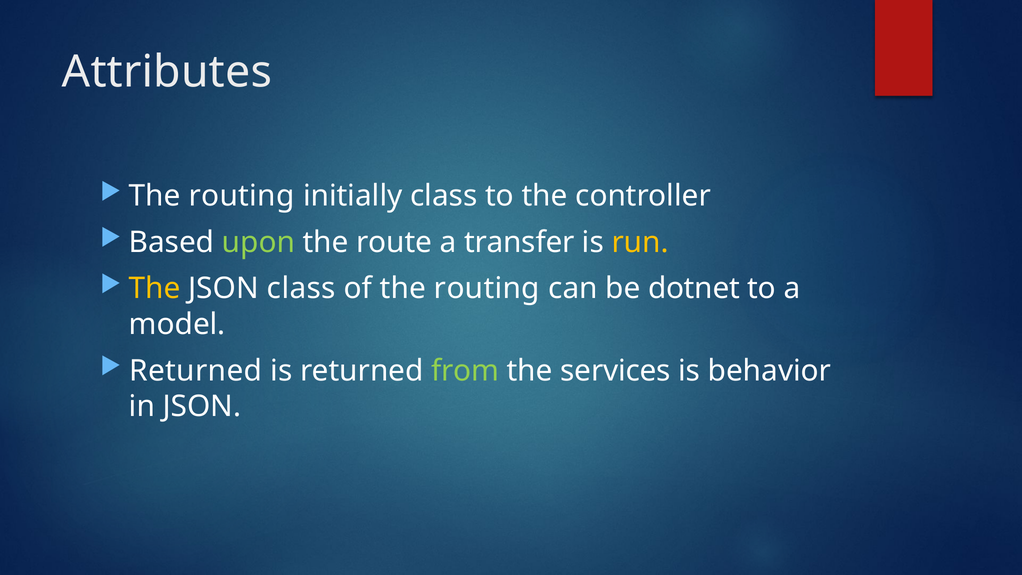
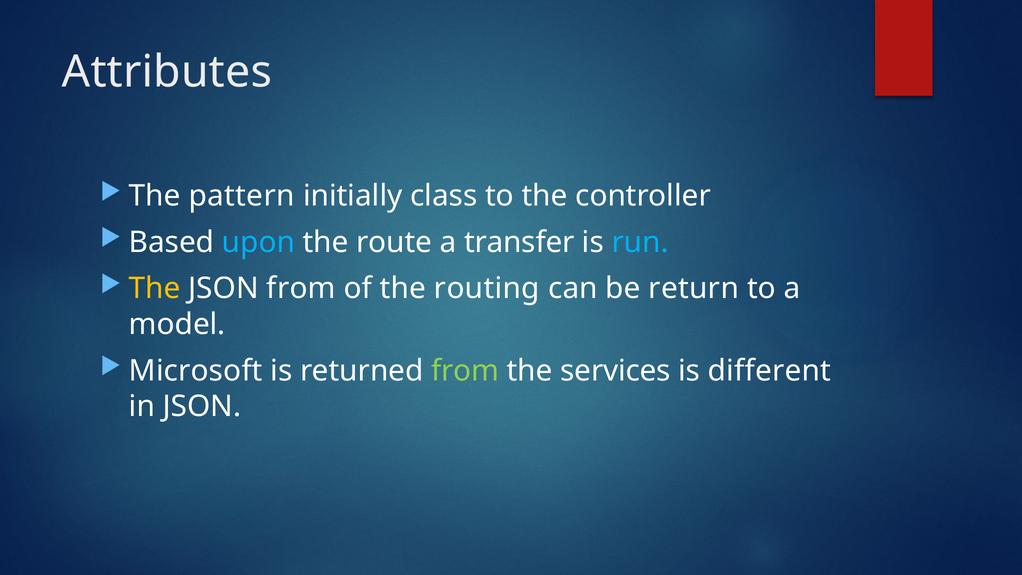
routing: routing -> pattern (242, 196)
upon colour: light green -> light blue (259, 242)
run colour: yellow -> light blue (640, 242)
JSON class: class -> from (301, 289)
dotnet: dotnet -> return (694, 289)
Returned: Returned -> Microsoft (196, 371)
behavior: behavior -> different (769, 371)
